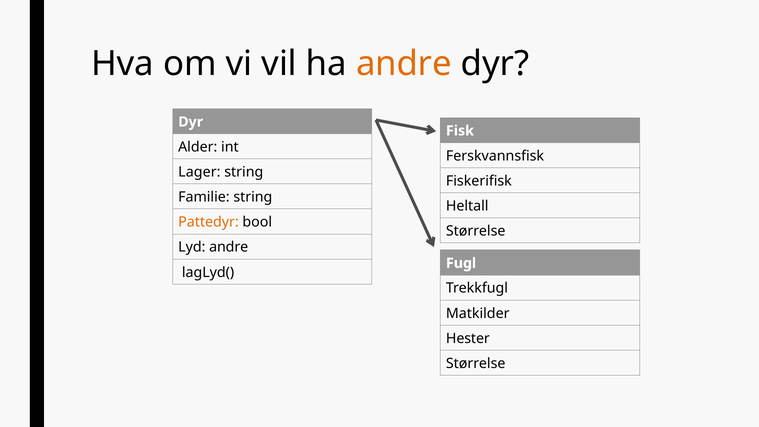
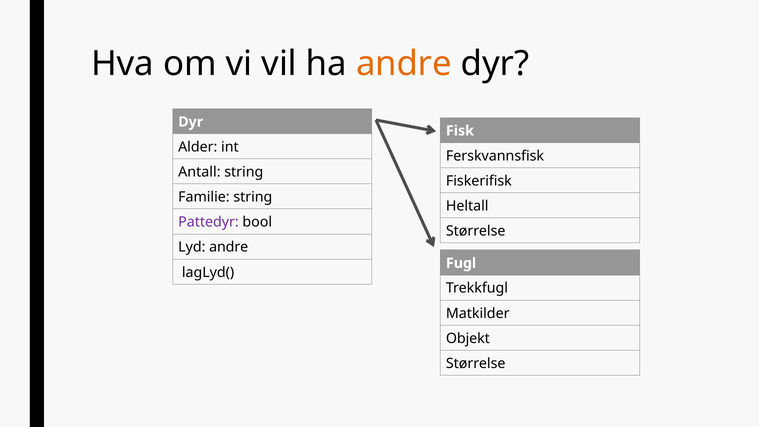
Lager: Lager -> Antall (199, 172)
Pattedyr colour: orange -> purple (209, 222)
Hester: Hester -> Objekt (468, 338)
